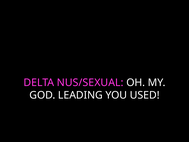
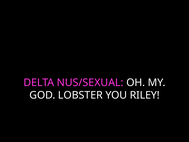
LEADING: LEADING -> LOBSTER (80, 95)
USED: USED -> RILEY (145, 95)
